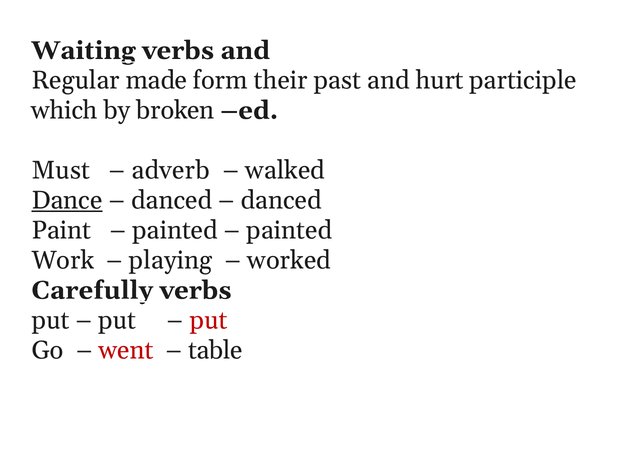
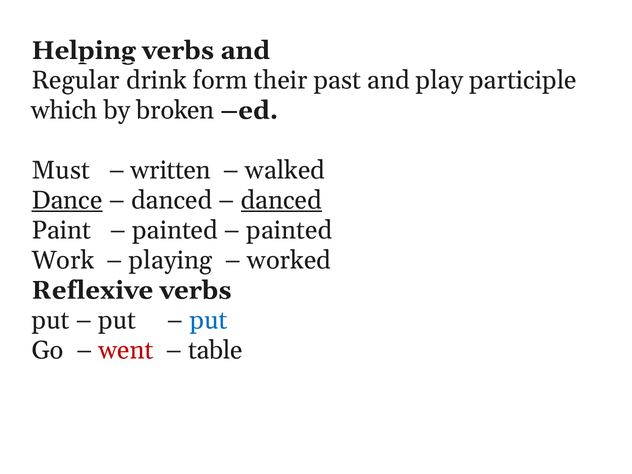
Waiting: Waiting -> Helping (84, 50)
made: made -> drink (156, 80)
hurt: hurt -> play (440, 80)
adverb: adverb -> written (171, 170)
danced underline: none -> present (281, 200)
Carefully: Carefully -> Reflexive (92, 290)
put colour: red -> blue (209, 320)
